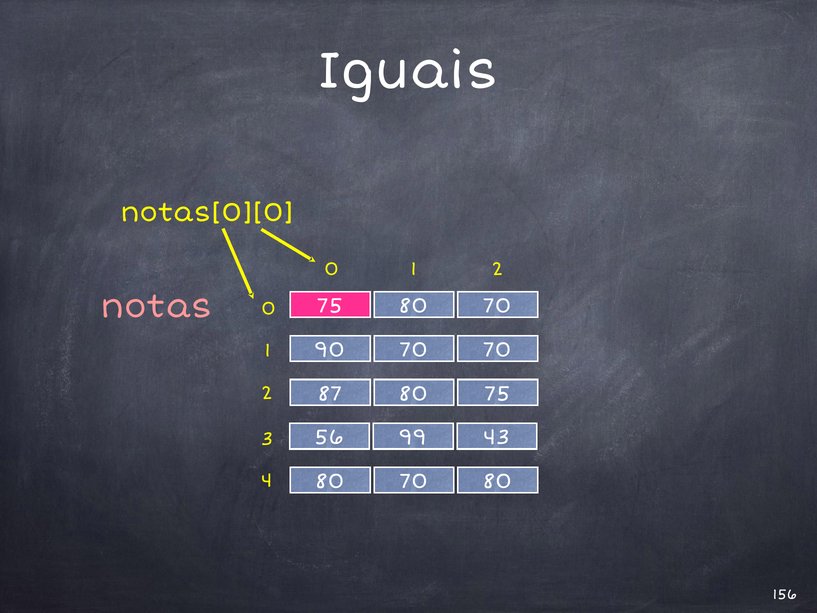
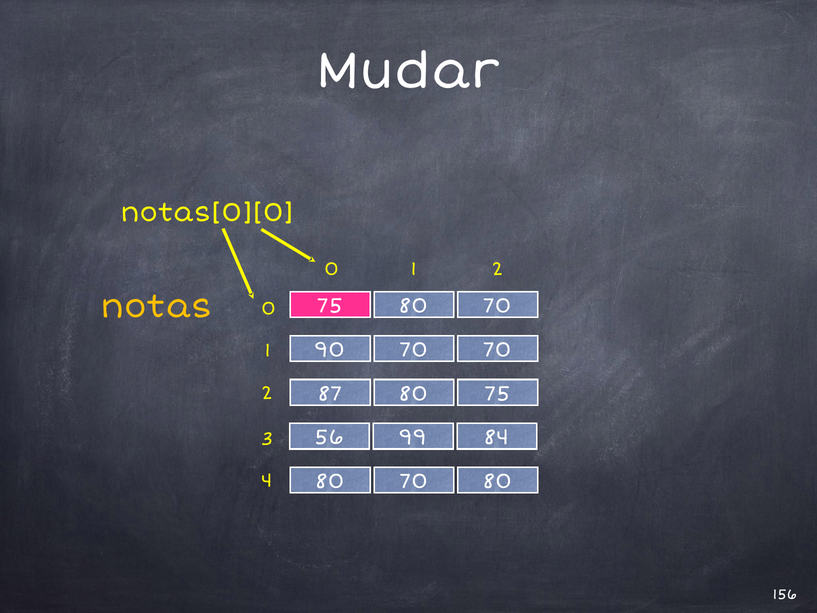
Iguais: Iguais -> Mudar (408, 71)
notas colour: pink -> yellow (157, 306)
43: 43 -> 84 (496, 437)
